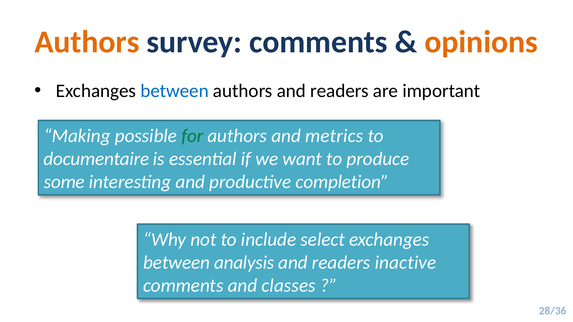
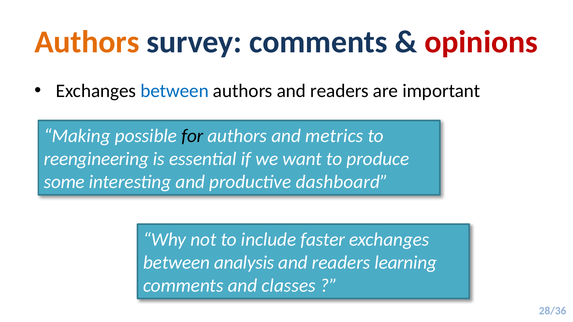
opinions colour: orange -> red (481, 42)
for colour: green -> black (192, 136)
documentaire: documentaire -> reengineering (96, 159)
completion: completion -> dashboard (342, 182)
select: select -> faster (323, 240)
inactive: inactive -> learning (406, 263)
